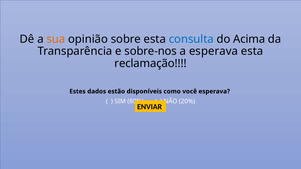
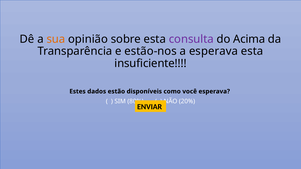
consulta colour: blue -> purple (191, 39)
sobre-nos: sobre-nos -> estão-nos (151, 51)
reclamação: reclamação -> insuficiente (151, 64)
